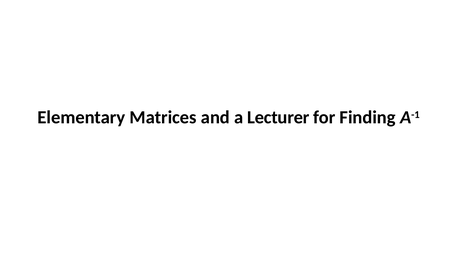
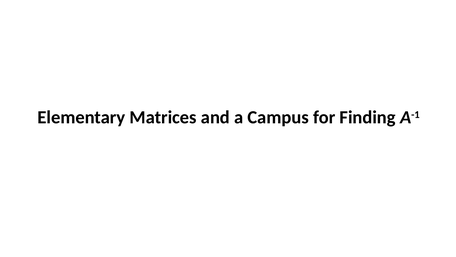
Lecturer: Lecturer -> Campus (278, 117)
